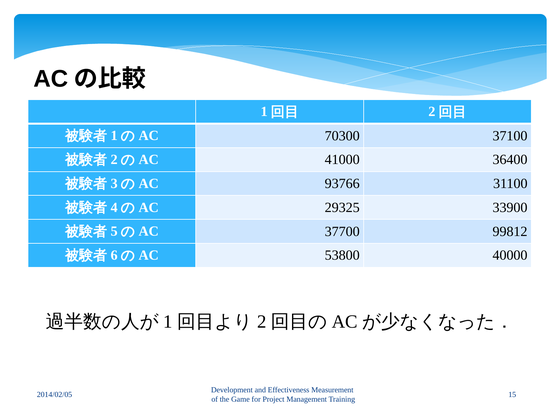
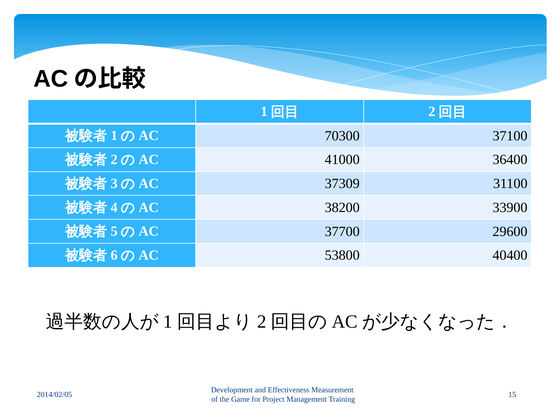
93766: 93766 -> 37309 (342, 184)
29325: 29325 -> 38200 (342, 208)
99812: 99812 -> 29600 (510, 231)
40000: 40000 -> 40400 (510, 255)
